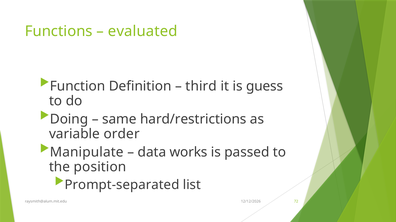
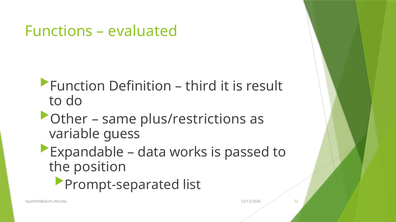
guess: guess -> result (264, 86)
Doing: Doing -> Other (69, 120)
hard/restrictions: hard/restrictions -> plus/restrictions (193, 120)
order: order -> guess (122, 134)
Manipulate: Manipulate -> Expandable (87, 153)
